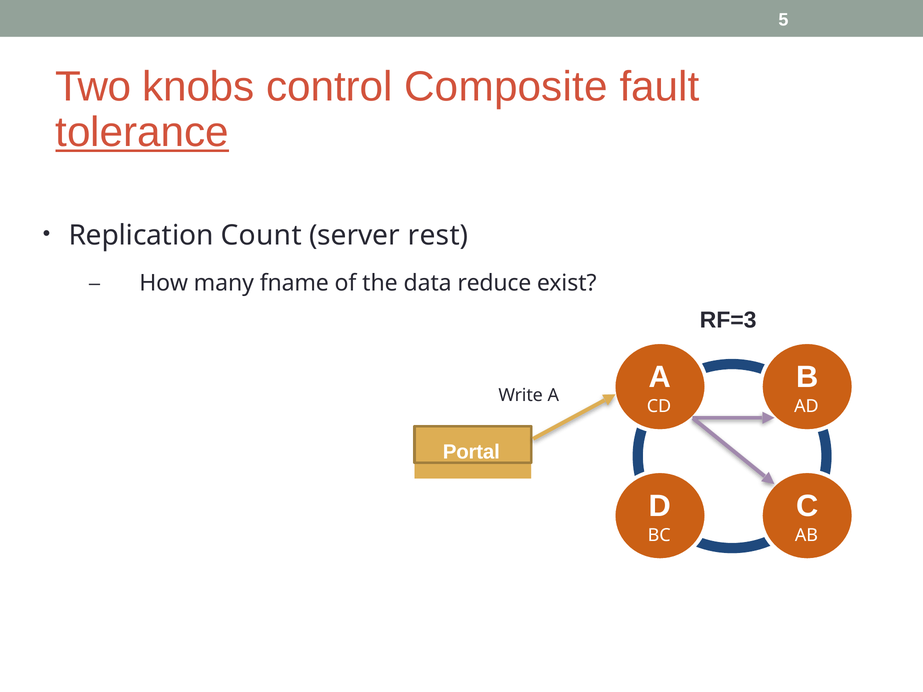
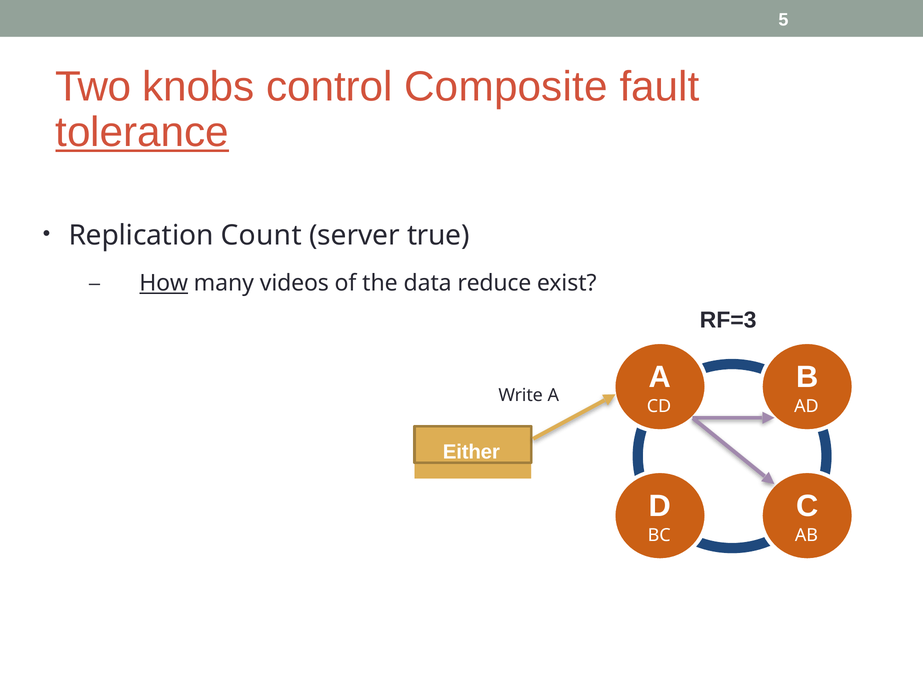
rest: rest -> true (438, 235)
How underline: none -> present (164, 283)
fname: fname -> videos (294, 283)
Portal: Portal -> Either (471, 452)
